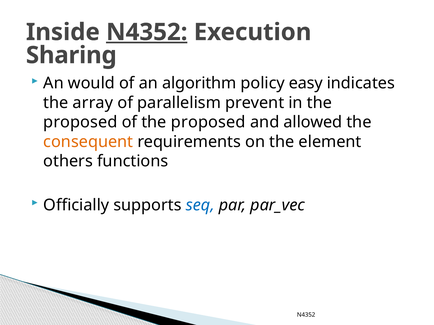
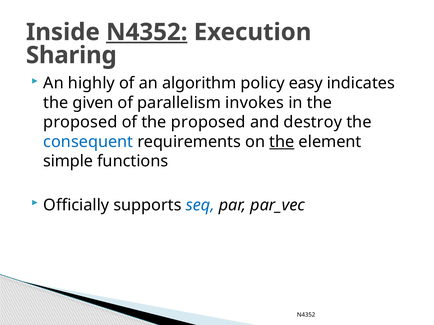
would: would -> highly (91, 83)
array: array -> given (93, 103)
prevent: prevent -> invokes (255, 103)
allowed: allowed -> destroy (313, 122)
consequent colour: orange -> blue (88, 142)
the underline: none -> present (282, 142)
others: others -> simple (68, 162)
